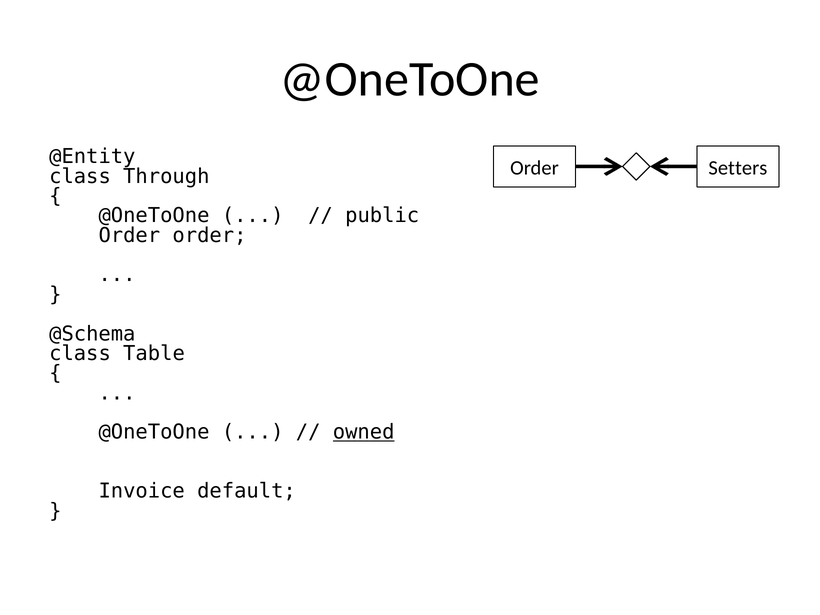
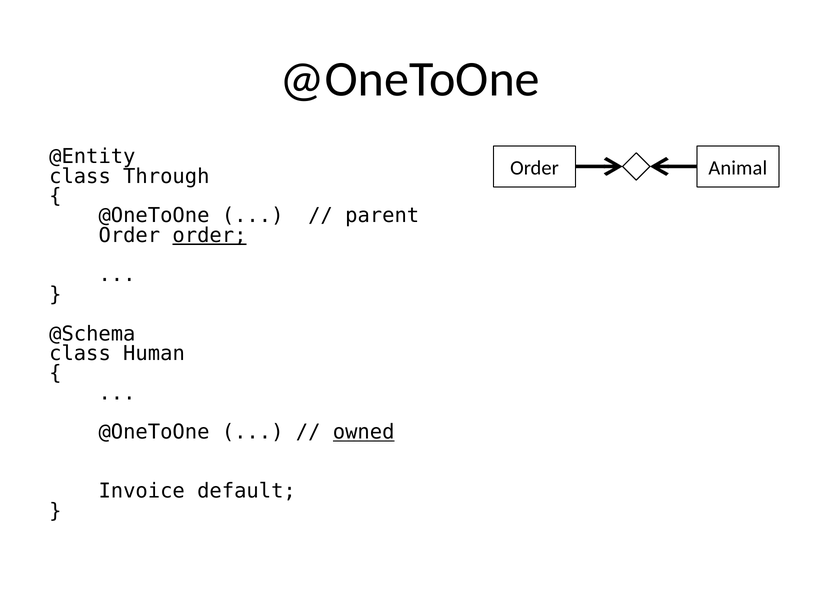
Setters: Setters -> Animal (738, 168)
public: public -> parent (382, 216)
order underline: none -> present (209, 235)
Table: Table -> Human (154, 353)
